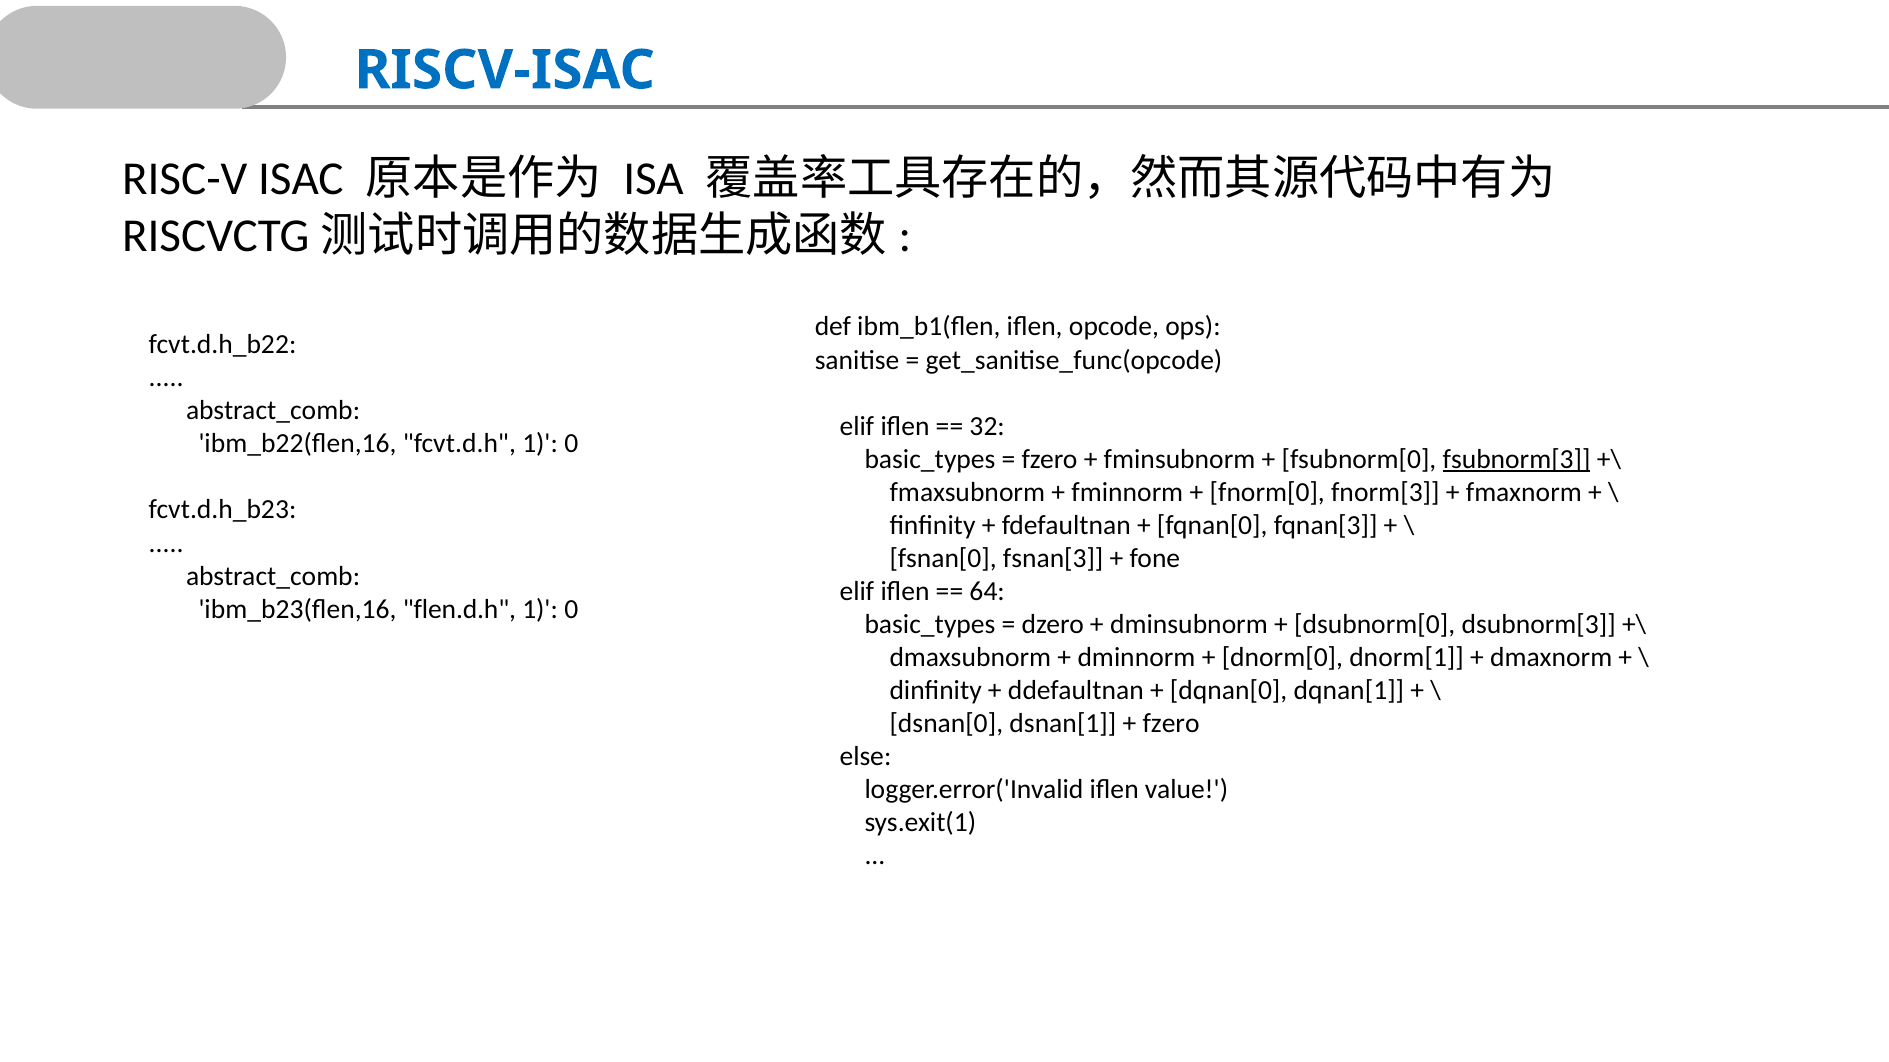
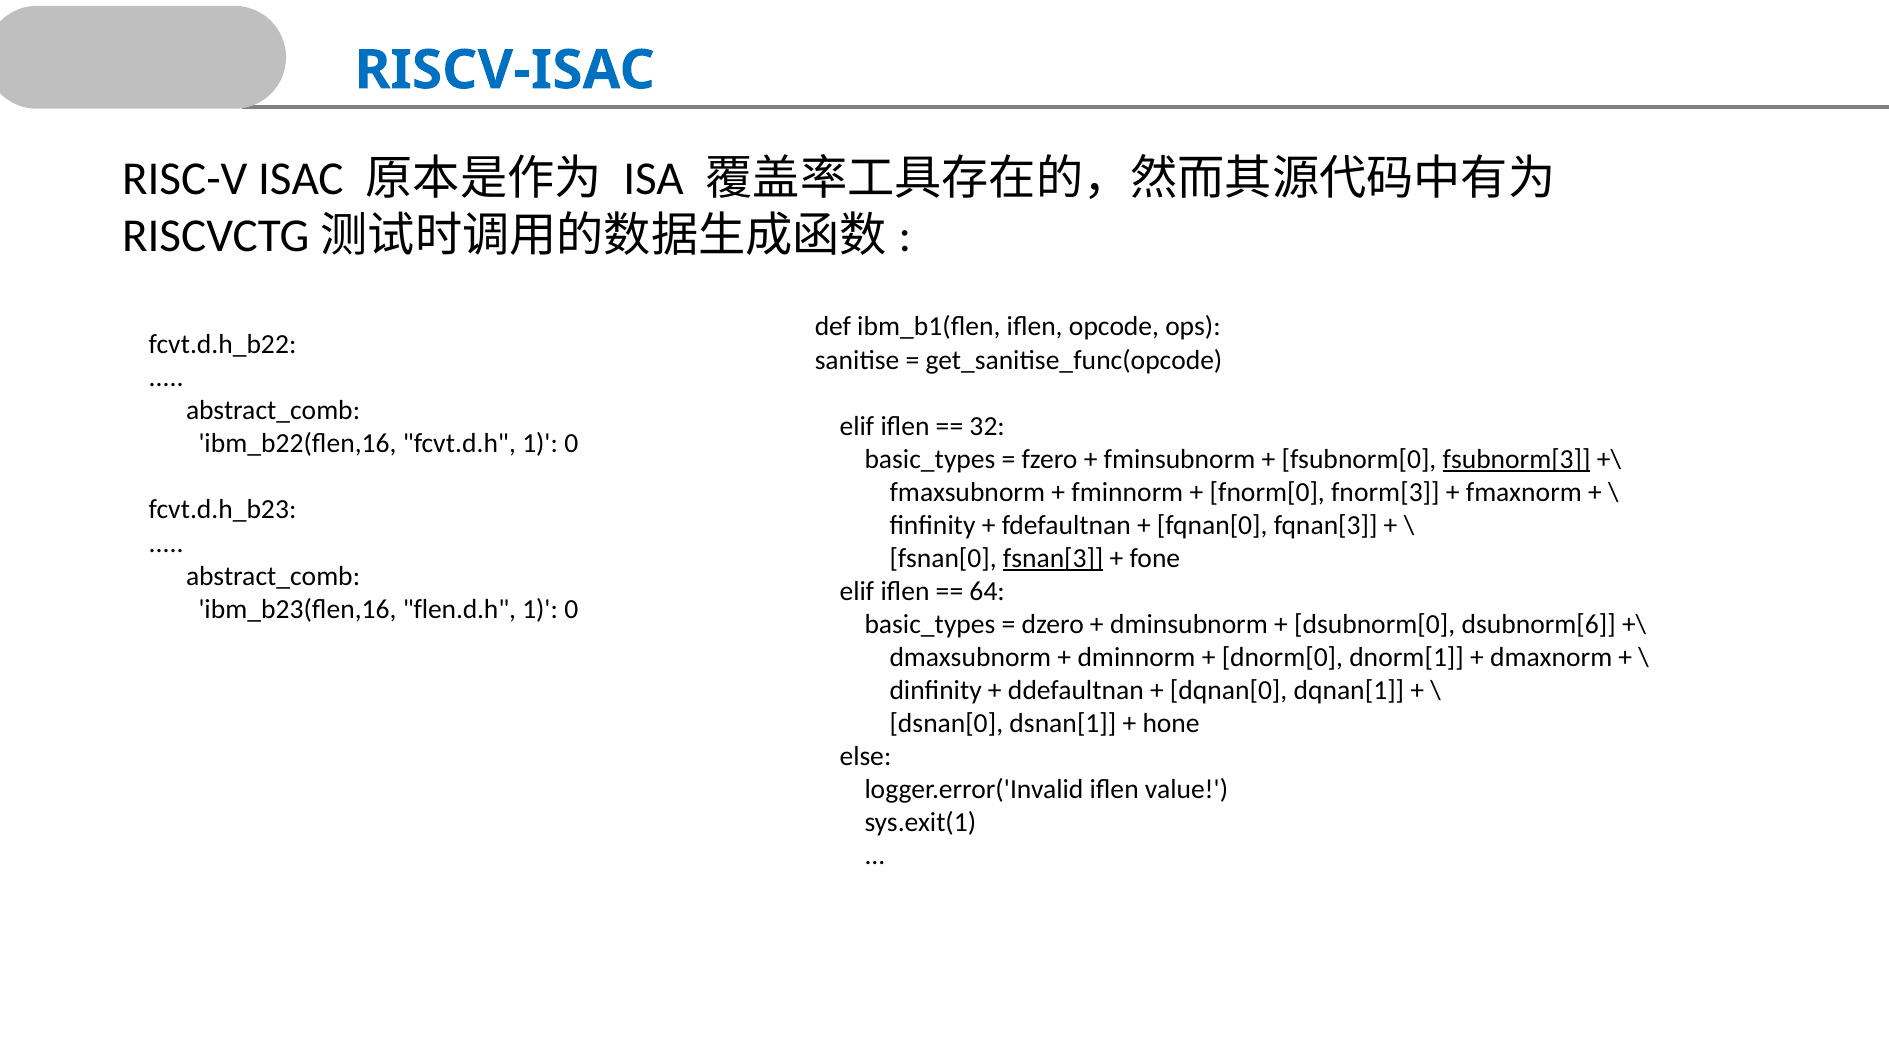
fsnan[3 underline: none -> present (1053, 558)
dsubnorm[3: dsubnorm[3 -> dsubnorm[6 (1539, 624)
fzero: fzero -> hone (1171, 724)
